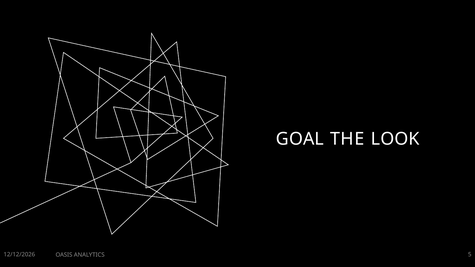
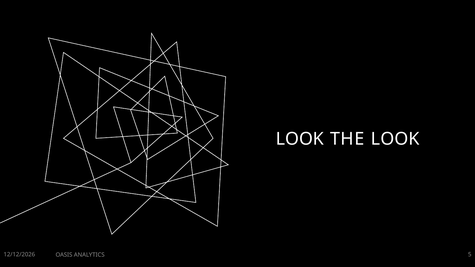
GOAL: GOAL -> LOOK (300, 139)
